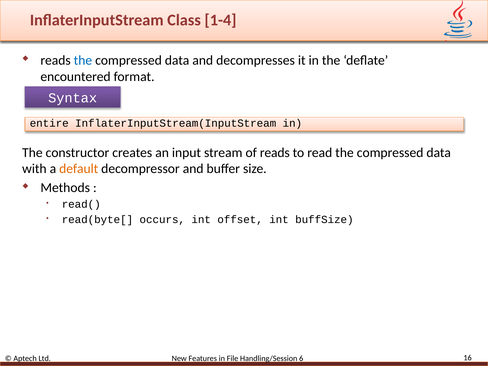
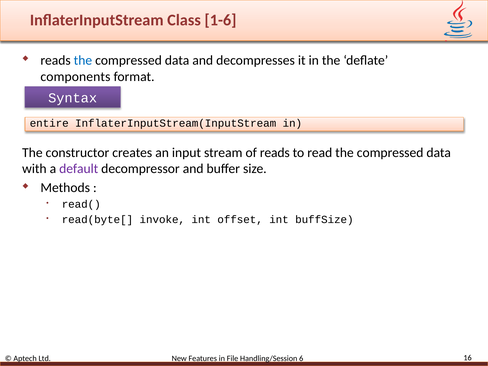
1-4: 1-4 -> 1-6 (220, 20)
encountered: encountered -> components (75, 77)
default colour: orange -> purple (79, 169)
occurs: occurs -> invoke (162, 220)
